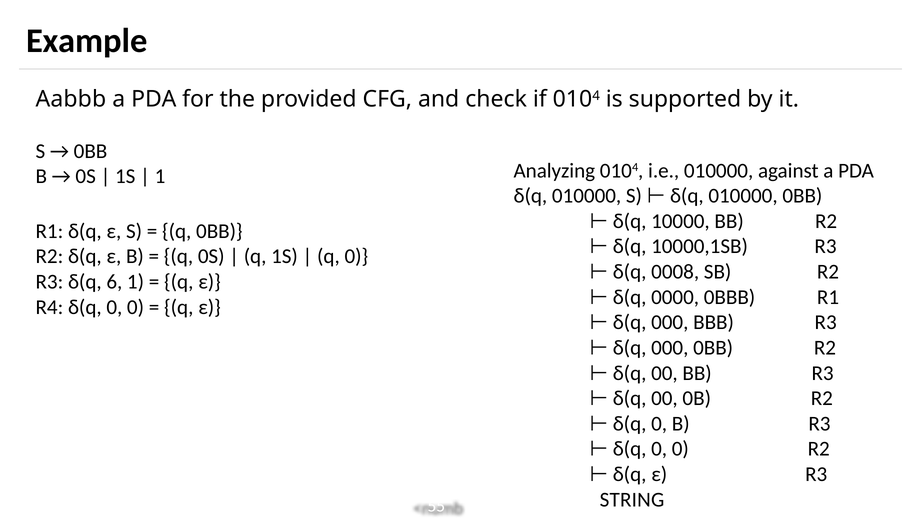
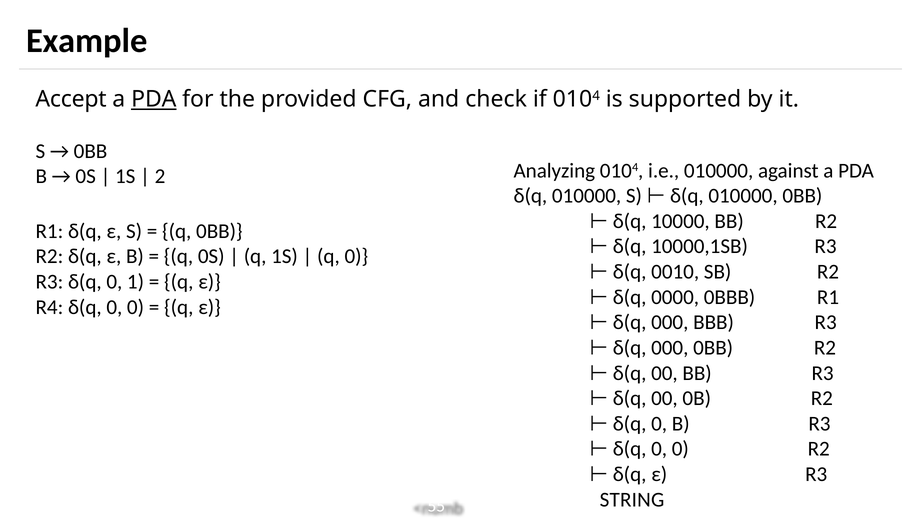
Aabbb: Aabbb -> Accept (71, 99)
PDA underline: none -> present (154, 99)
1: 1 -> 2 (160, 176)
0008: 0008 -> 0010 (675, 272)
R3 δ(q 6: 6 -> 0 (114, 282)
